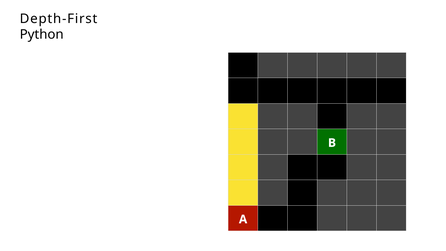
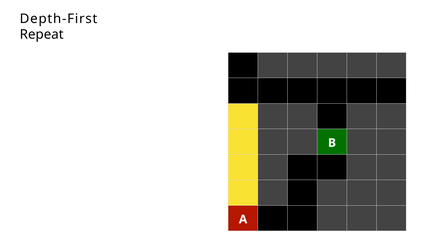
Python: Python -> Repeat (42, 35)
